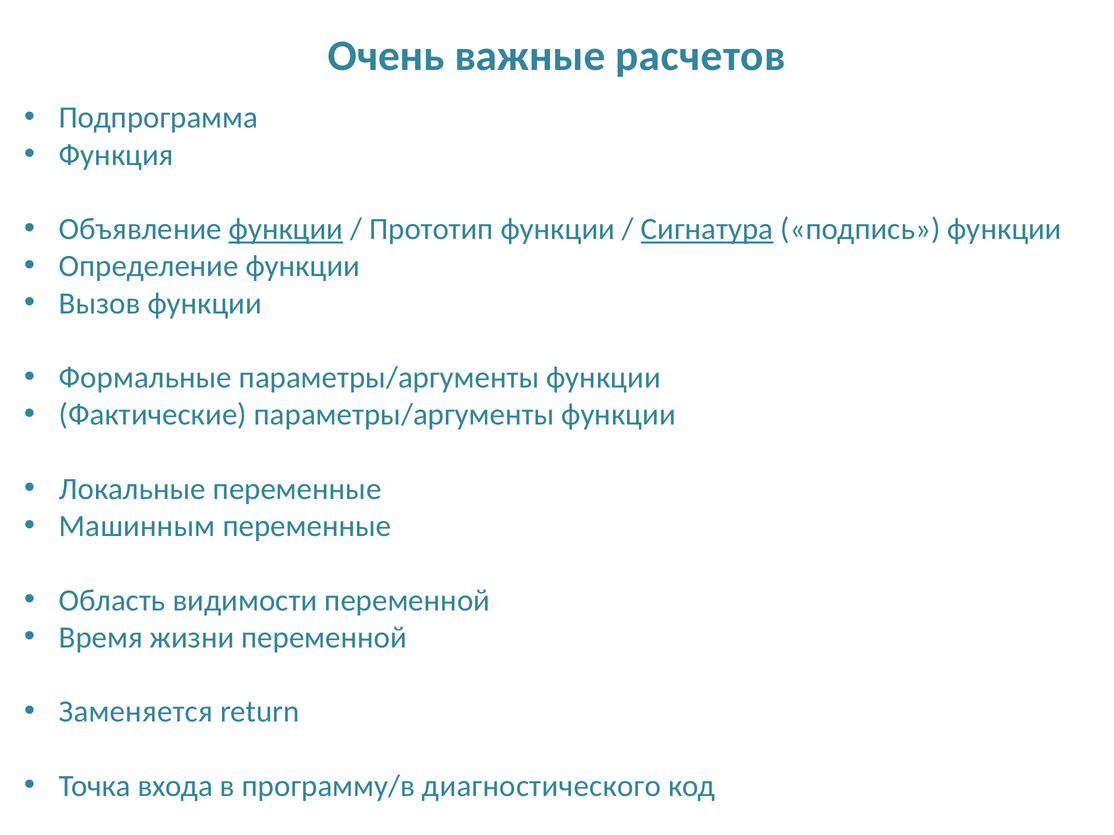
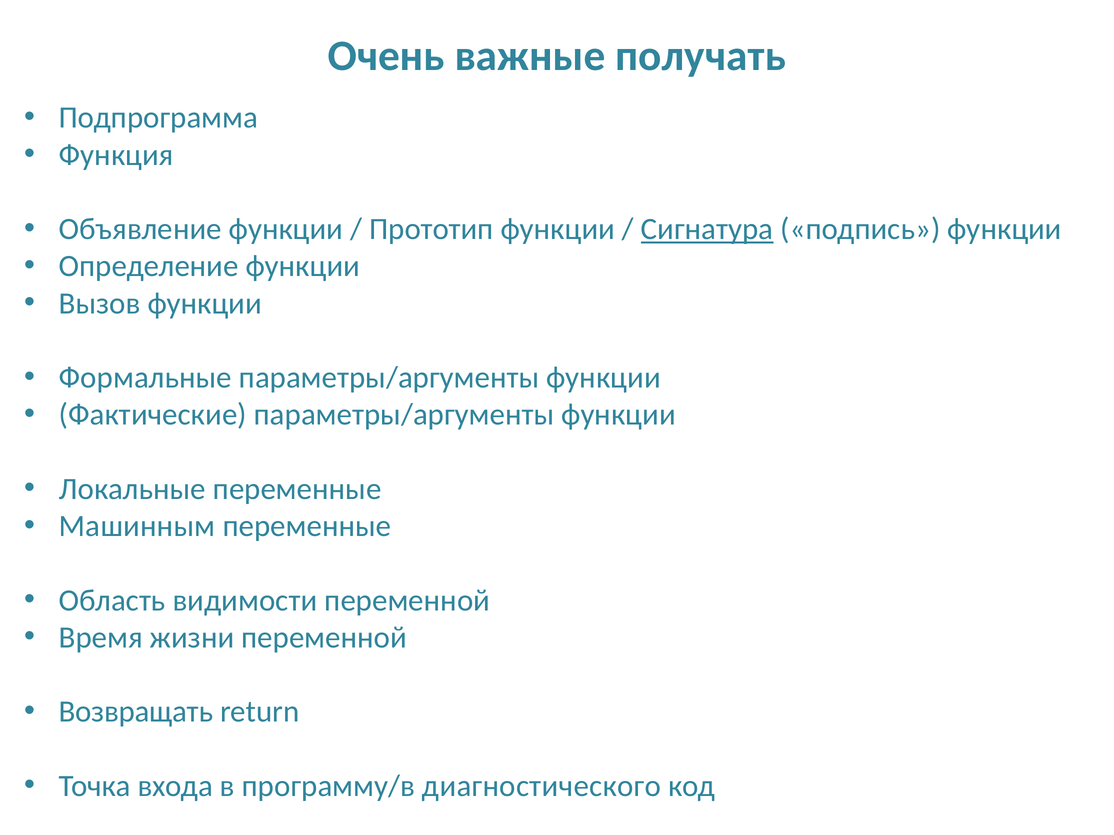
расчетов: расчетов -> получать (701, 56)
функции underline: present -> none (286, 229)
Заменяется: Заменяется -> Возвращать (136, 712)
